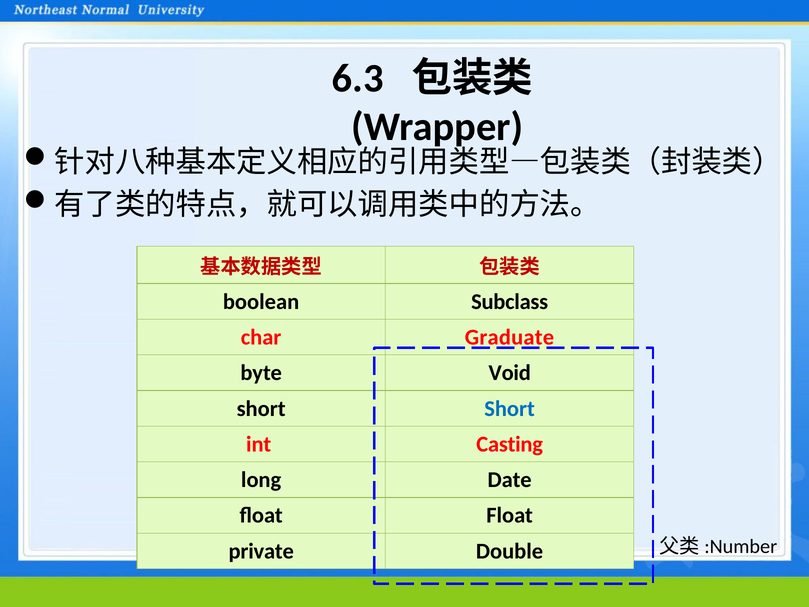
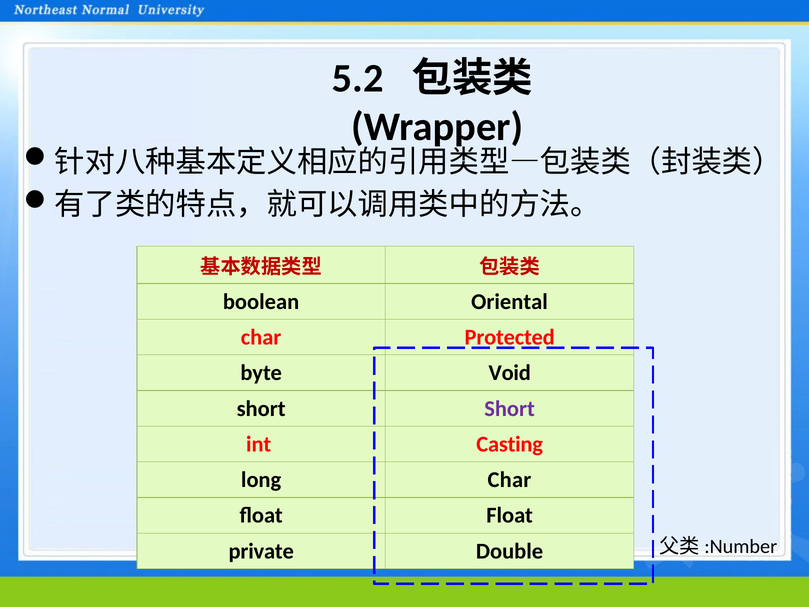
6.3: 6.3 -> 5.2 (358, 78)
Subclass: Subclass -> Oriental (510, 301)
Graduate: Graduate -> Protected (510, 337)
Short colour: blue -> purple (510, 408)
long Date: Date -> Char (509, 480)
